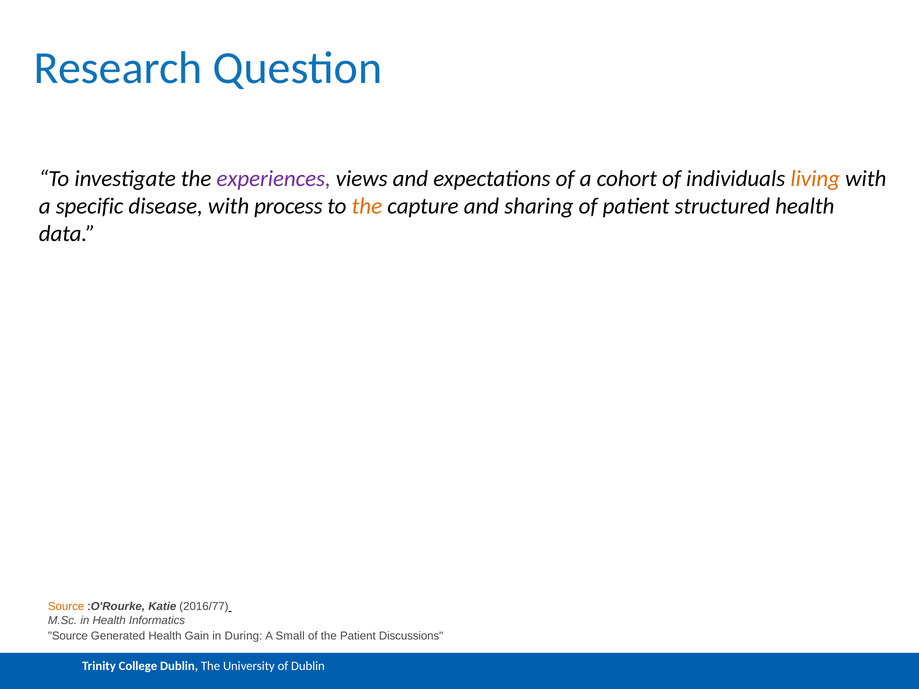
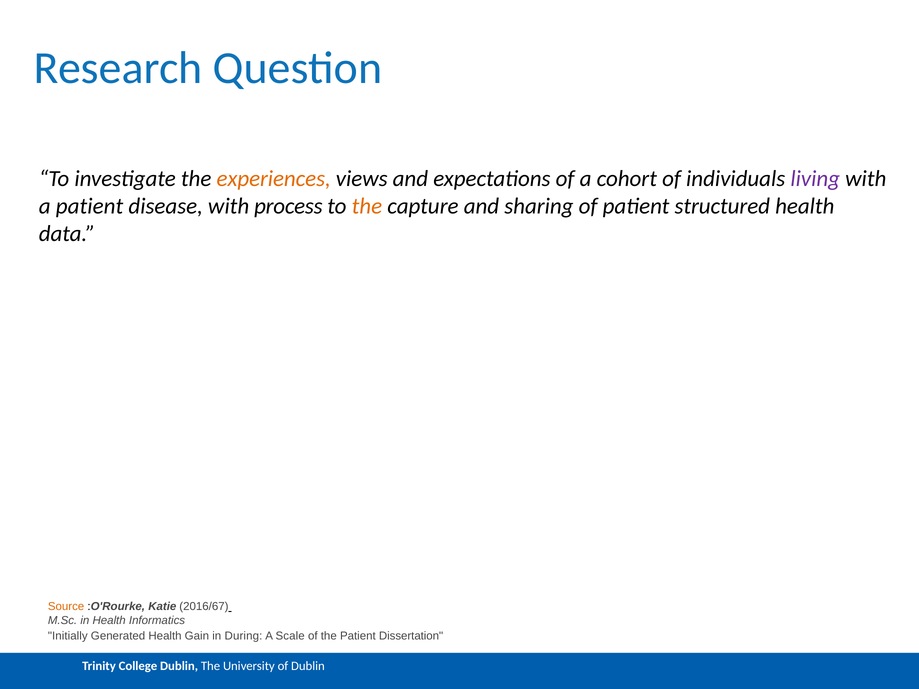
experiences colour: purple -> orange (274, 179)
living colour: orange -> purple (815, 179)
a specific: specific -> patient (90, 206)
2016/77: 2016/77 -> 2016/67 (204, 607)
Source: Source -> Initially (68, 636)
Small: Small -> Scale (290, 636)
Discussions: Discussions -> Dissertation (411, 636)
